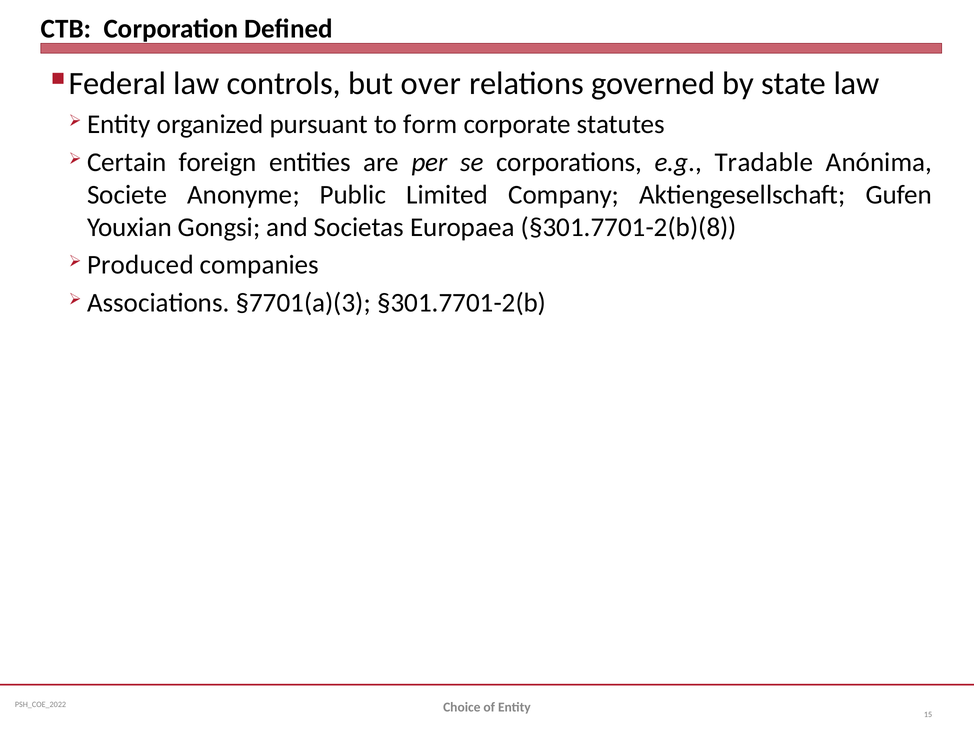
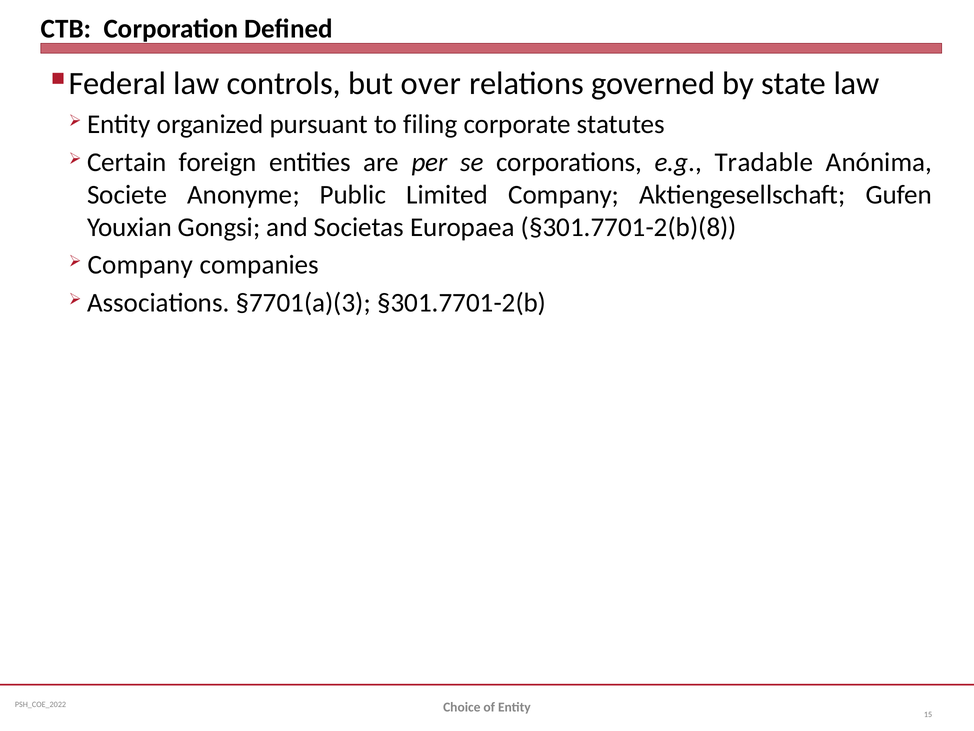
form: form -> filing (430, 124)
Produced: Produced -> Company (140, 265)
